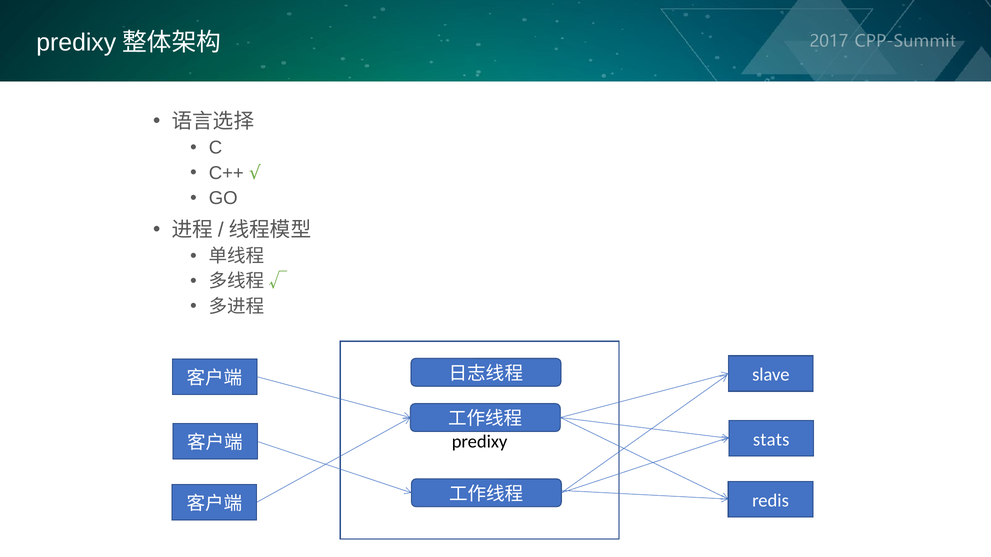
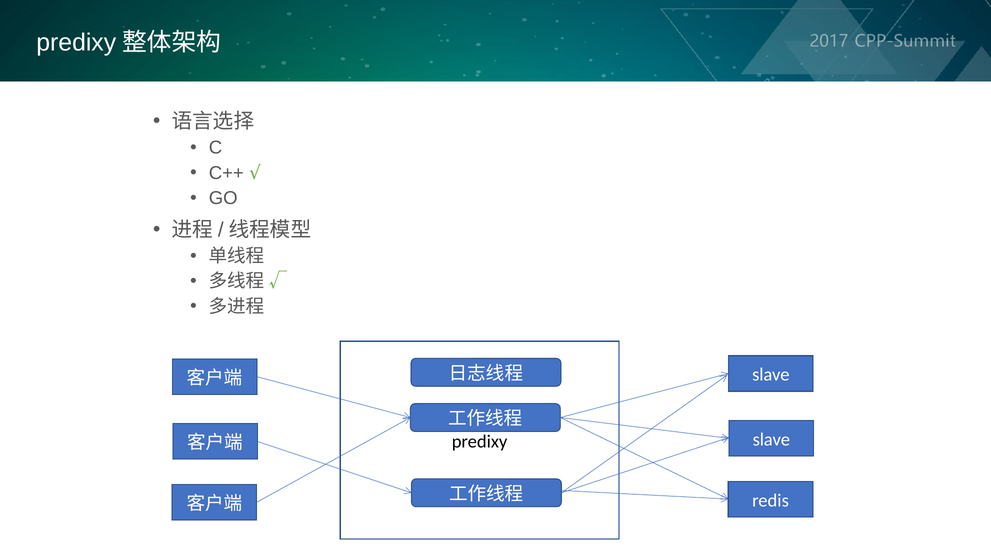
stats: stats -> slave (771, 440)
